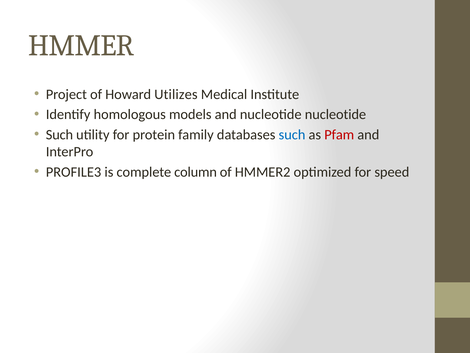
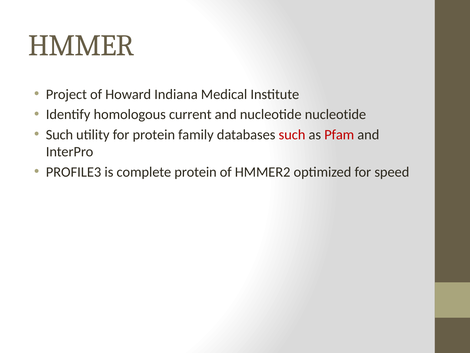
Utilizes: Utilizes -> Indiana (176, 94)
models: models -> current (190, 114)
such colour: blue -> red (292, 134)
complete column: column -> protein (196, 172)
